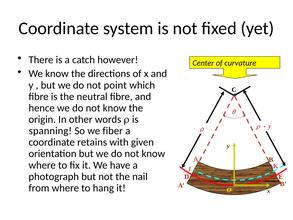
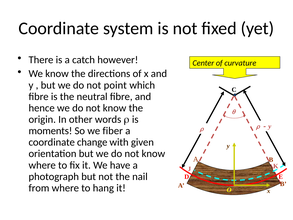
spanning: spanning -> moments (50, 131)
retains: retains -> change (92, 142)
